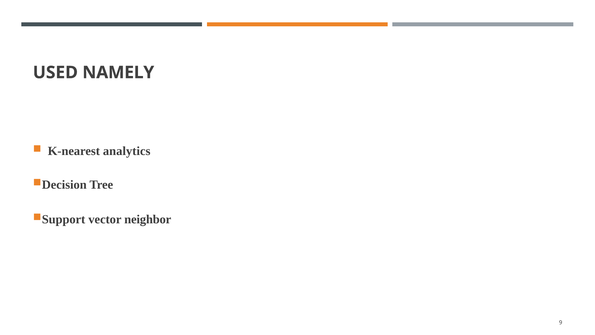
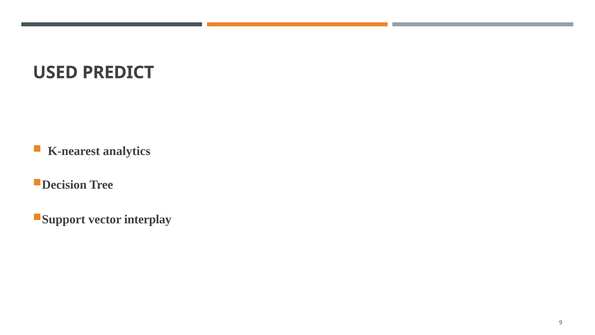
NAMELY: NAMELY -> PREDICT (118, 72)
neighbor: neighbor -> interplay (148, 219)
